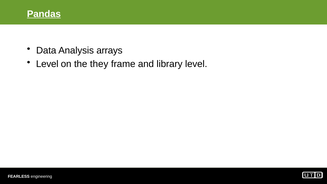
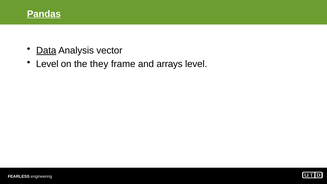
Data underline: none -> present (46, 51)
arrays: arrays -> vector (109, 51)
library: library -> arrays (170, 64)
